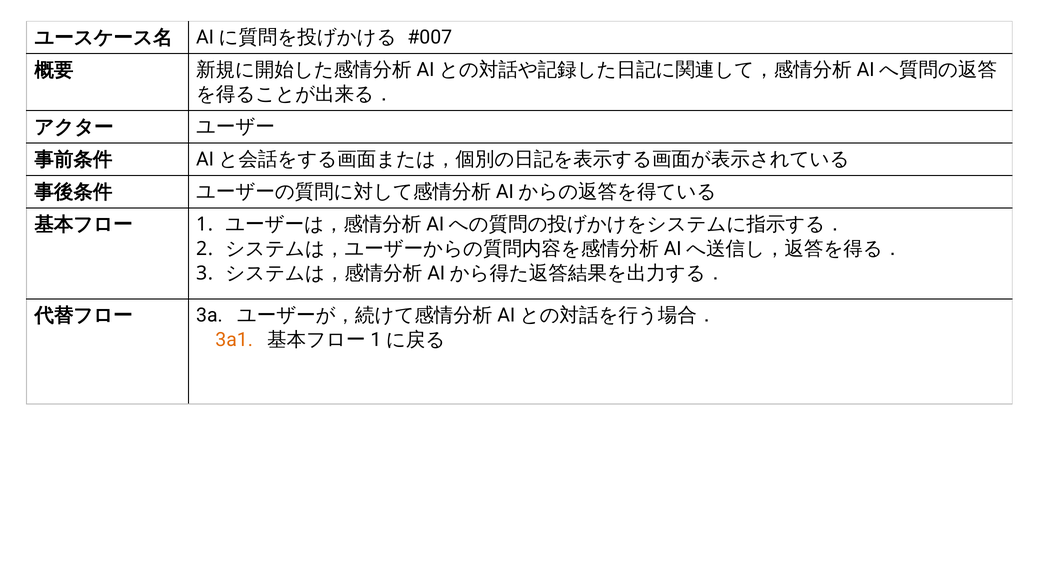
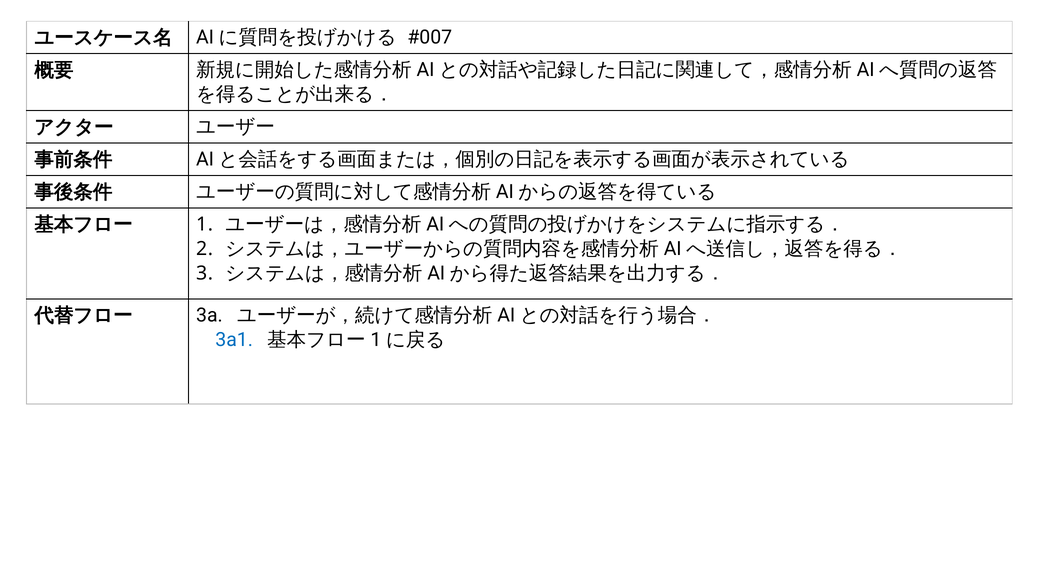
3a1 colour: orange -> blue (234, 339)
